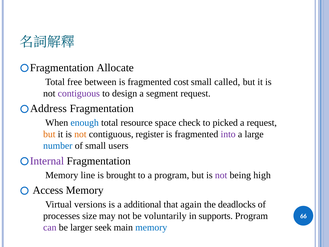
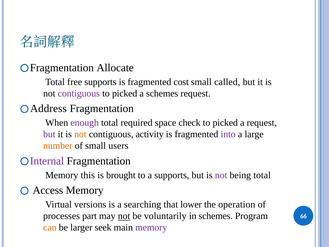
free between: between -> supports (100, 82)
design: design -> picked (125, 93)
a segment: segment -> schemes (162, 93)
enough colour: blue -> purple (85, 123)
resource: resource -> required (137, 123)
but colour: orange -> purple (49, 134)
register: register -> activity (150, 134)
number colour: blue -> orange (58, 146)
line: line -> this (88, 175)
a program: program -> supports (172, 175)
being high: high -> total (262, 175)
additional: additional -> searching (143, 204)
again: again -> lower (191, 204)
deadlocks: deadlocks -> operation (237, 204)
size: size -> part (90, 216)
not underline: none -> present (124, 216)
in supports: supports -> schemes (216, 216)
can colour: purple -> orange (50, 227)
memory colour: blue -> purple (151, 227)
